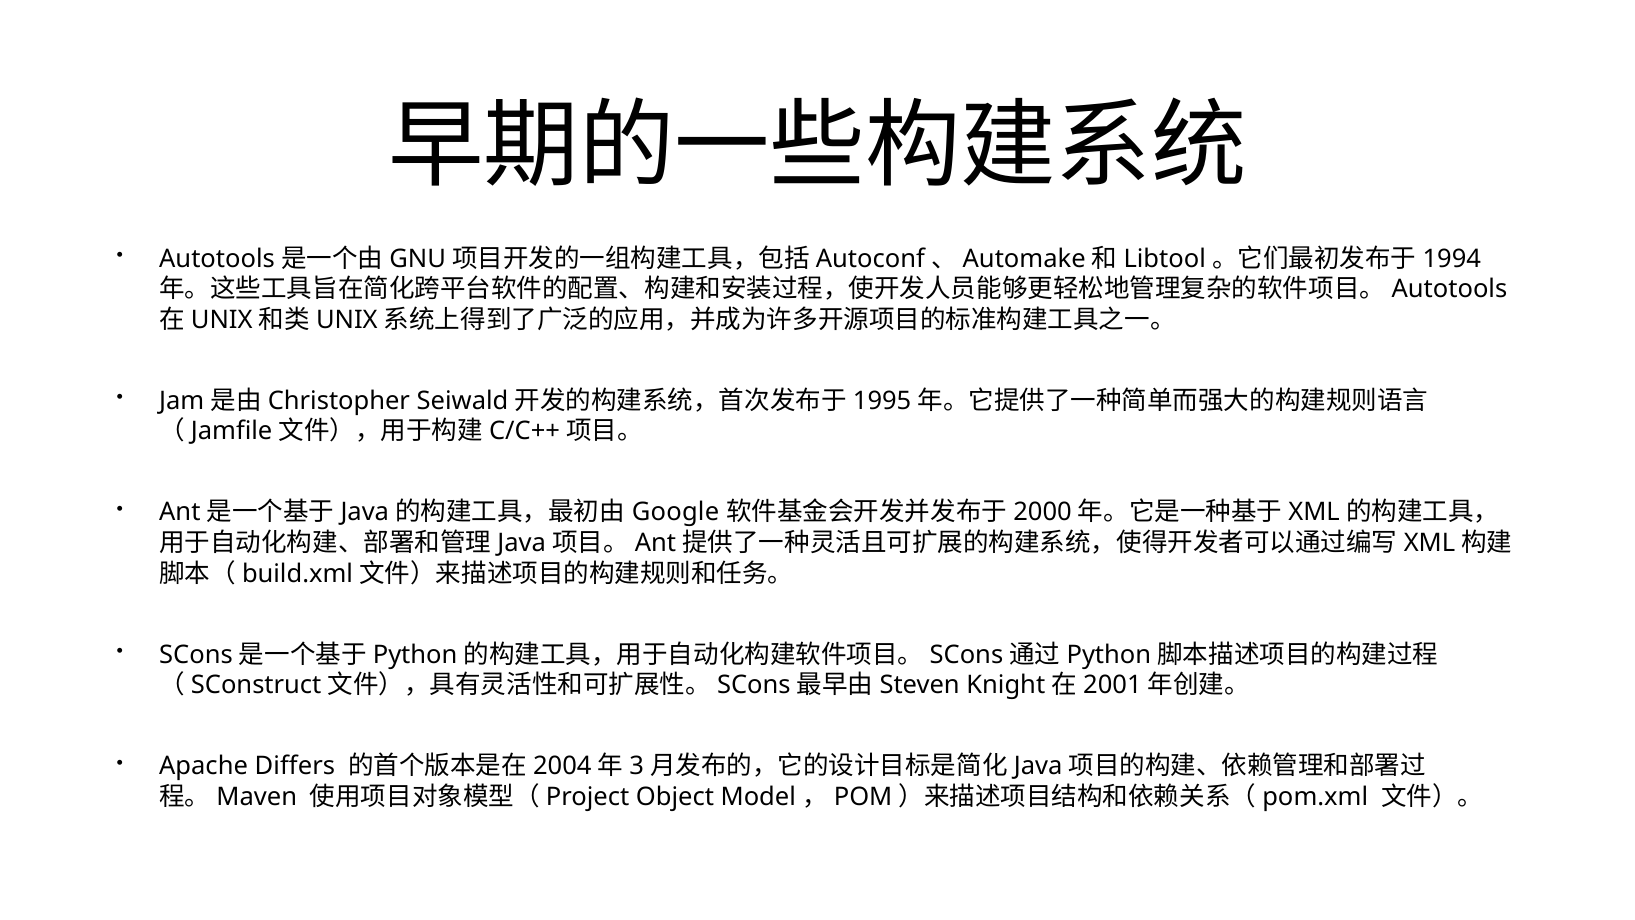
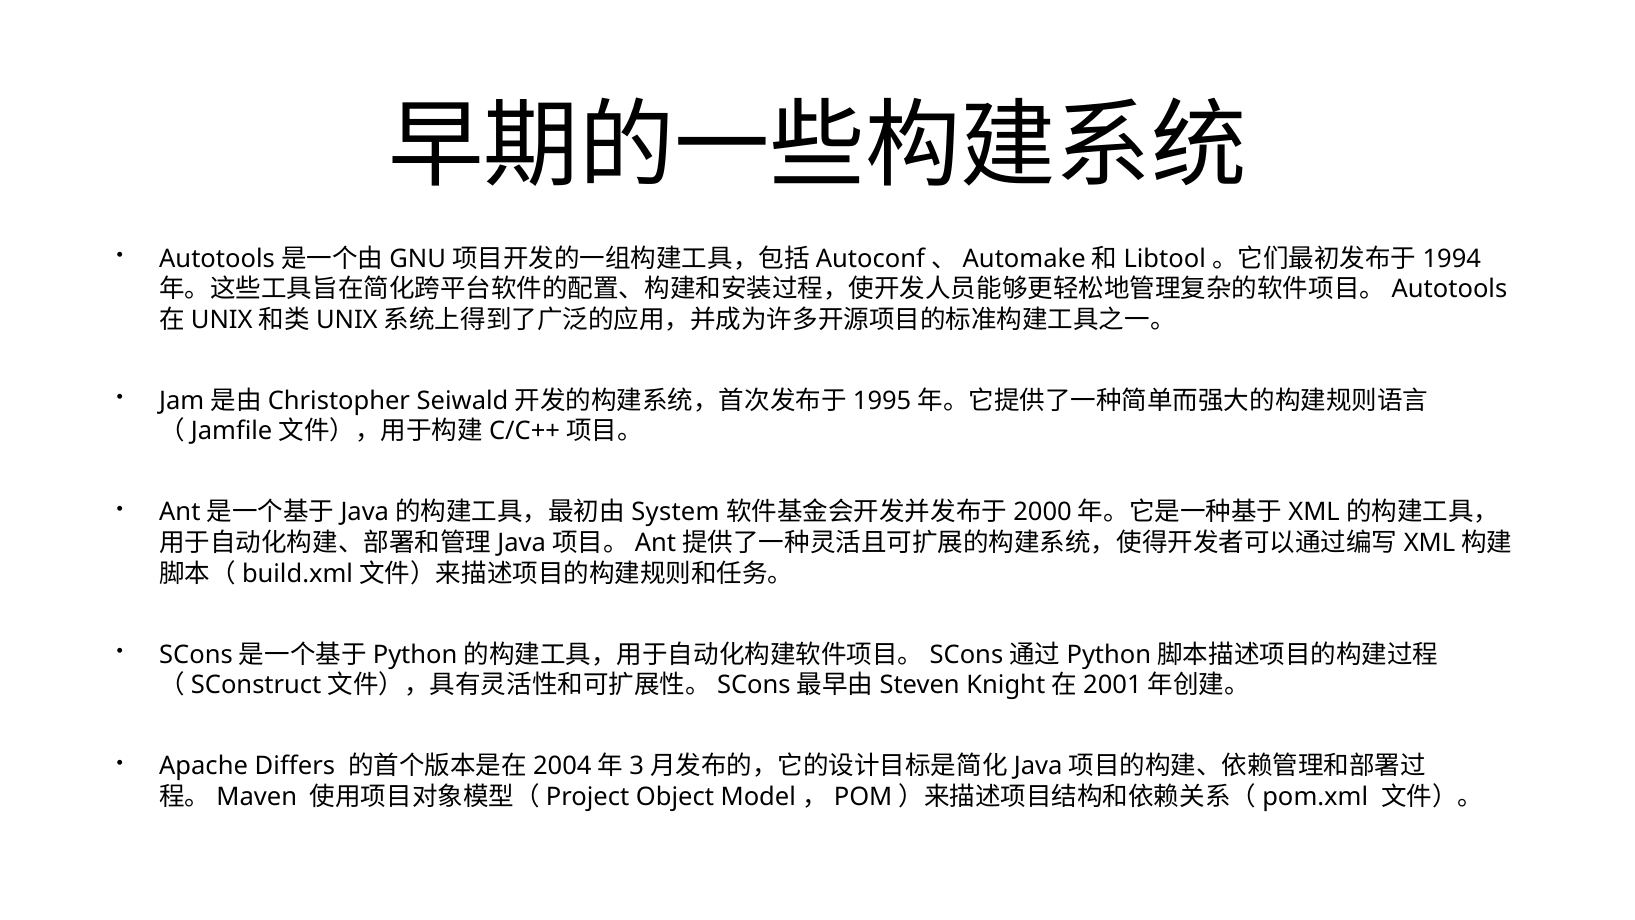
Google: Google -> System (675, 512)
